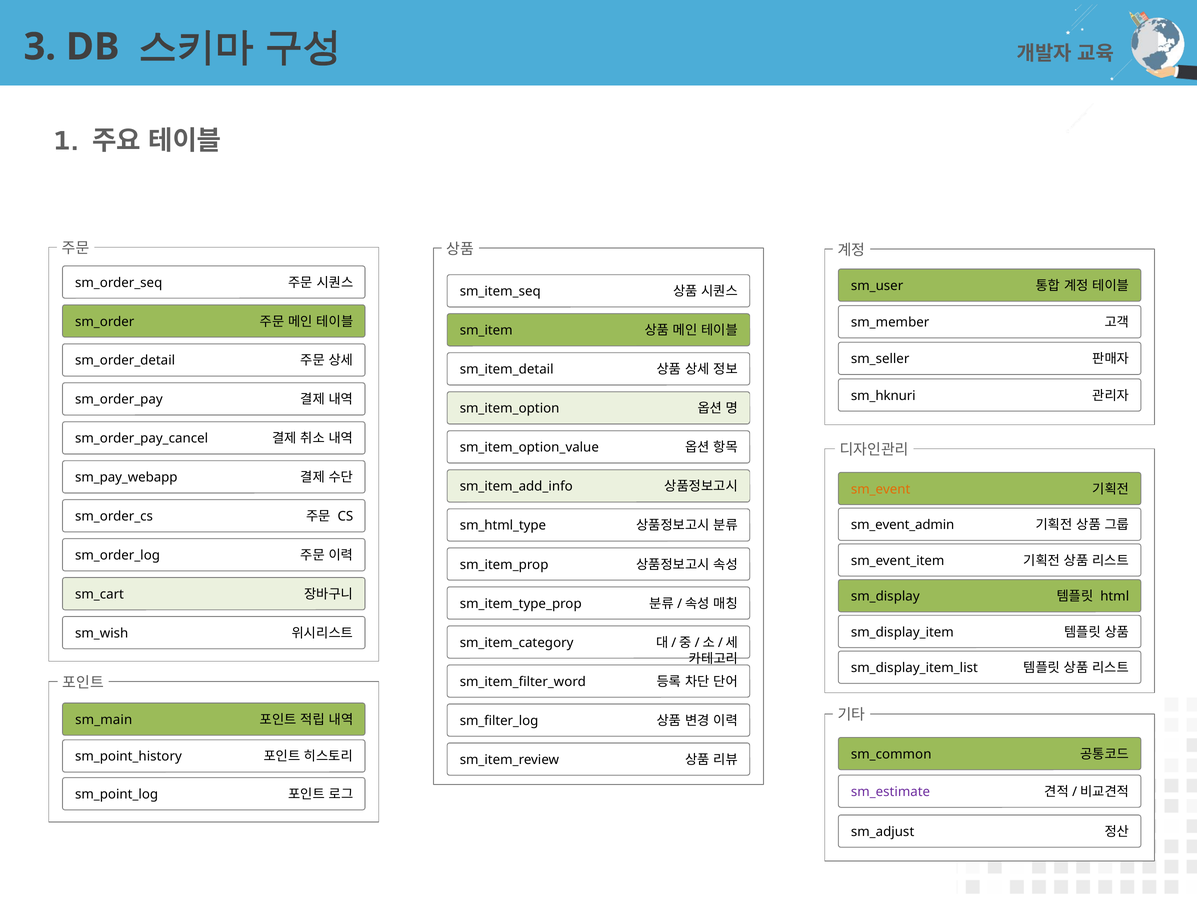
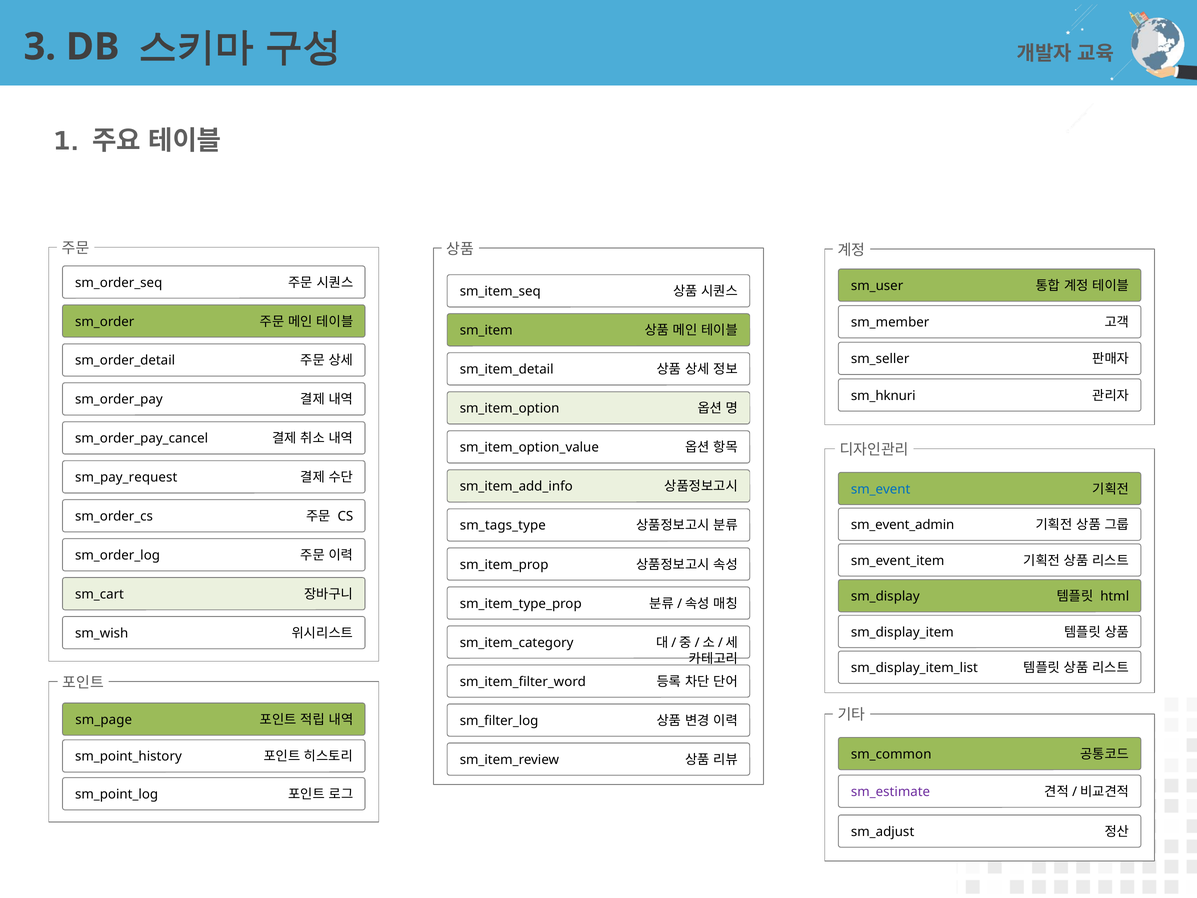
sm_pay_webapp: sm_pay_webapp -> sm_pay_request (126, 477)
sm_event colour: orange -> blue (881, 489)
sm_html_type: sm_html_type -> sm_tags_type (503, 525)
sm_main: sm_main -> sm_page (104, 720)
